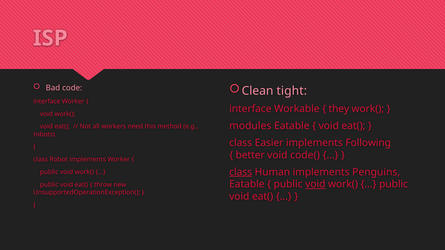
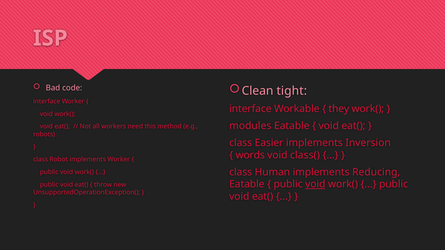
Following: Following -> Inversion (368, 143)
better: better -> words (250, 155)
code(: code( -> class( (305, 155)
class underline: present -> none (241, 172)
Penguins: Penguins -> Reducing (376, 172)
